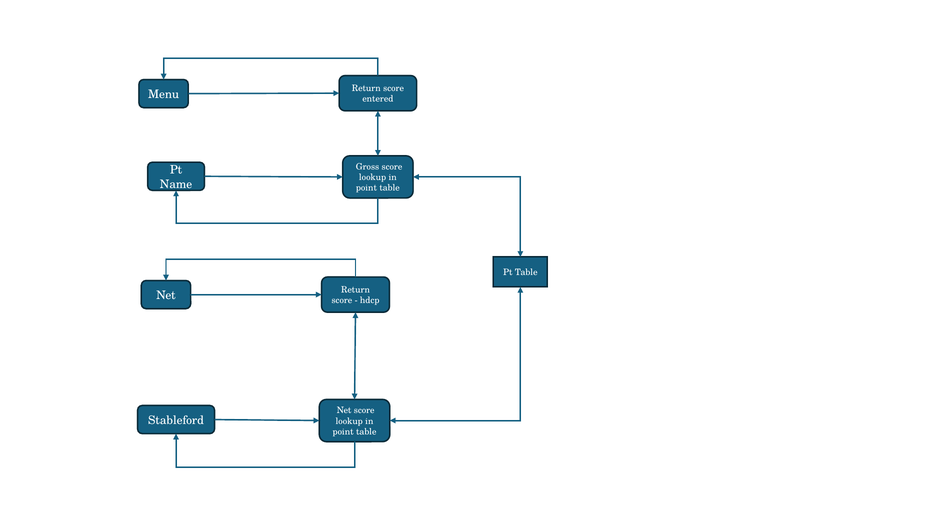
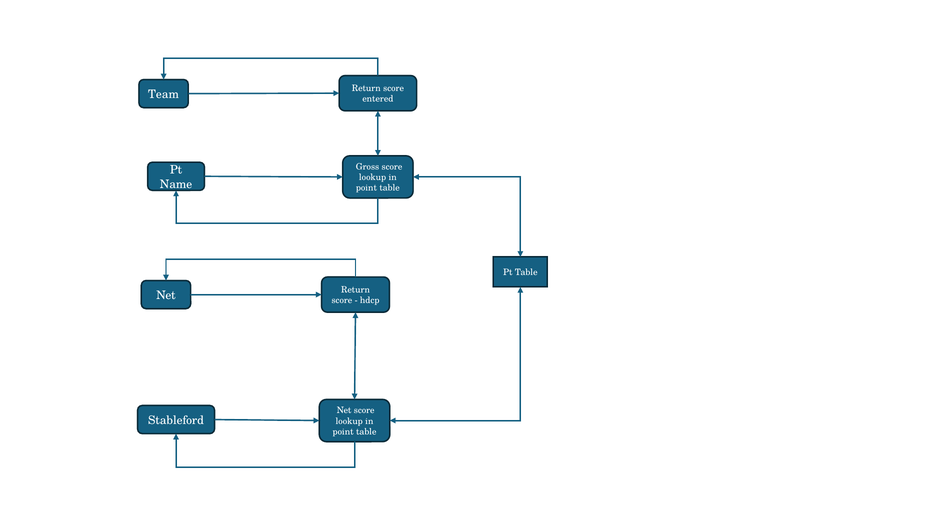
Menu: Menu -> Team (164, 94)
